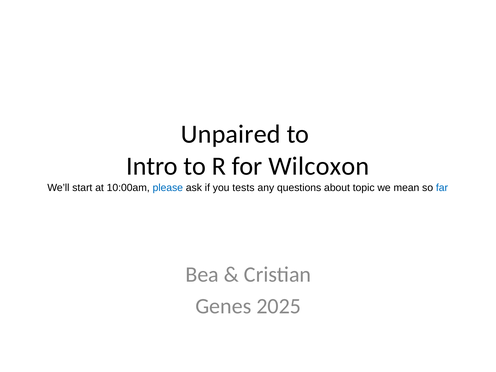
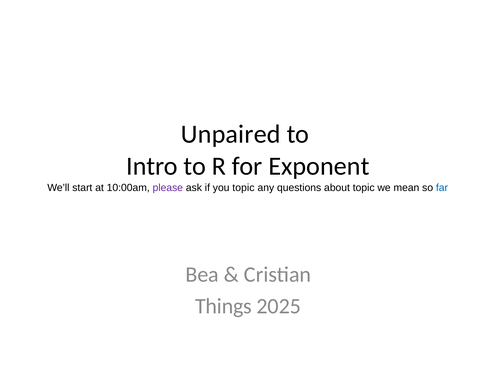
Wilcoxon: Wilcoxon -> Exponent (319, 166)
please colour: blue -> purple (168, 188)
you tests: tests -> topic (243, 188)
Genes: Genes -> Things (224, 306)
